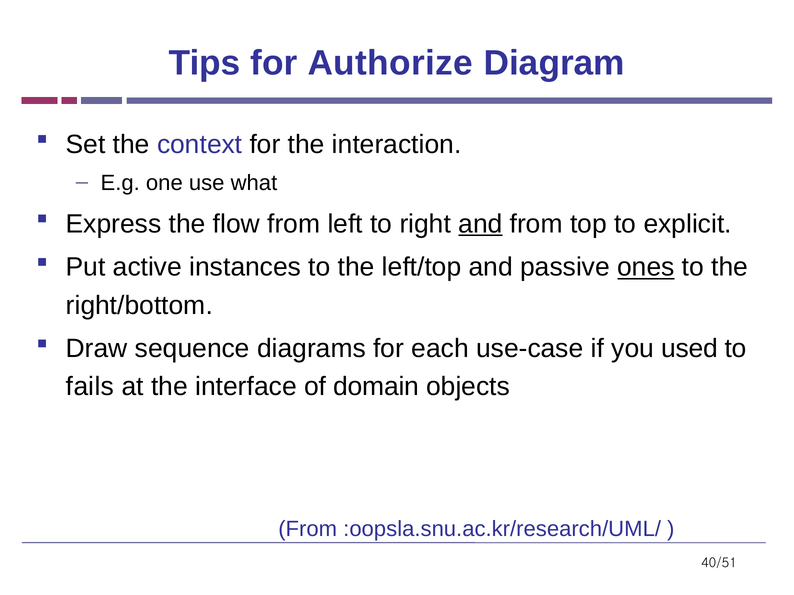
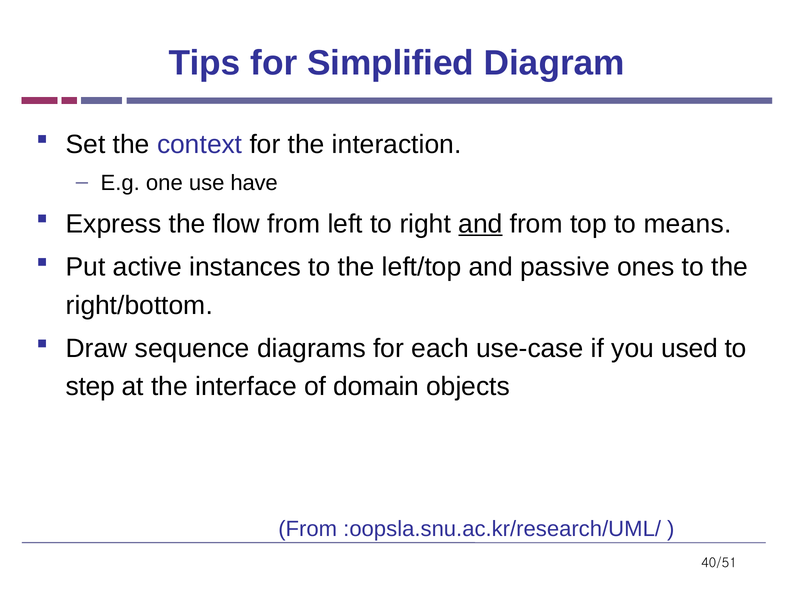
Authorize: Authorize -> Simplified (391, 63)
what: what -> have (254, 183)
explicit: explicit -> means (687, 224)
ones underline: present -> none (646, 267)
fails: fails -> step (90, 387)
